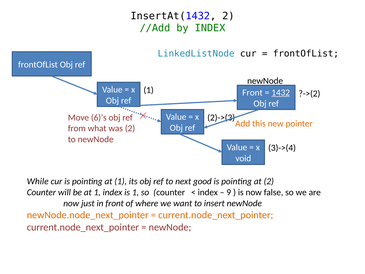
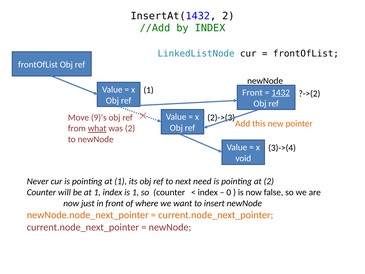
6)’s: 6)’s -> 9)’s (99, 117)
what underline: none -> present (97, 128)
While: While -> Never (38, 181)
good: good -> need (202, 181)
9: 9 -> 0 (229, 192)
